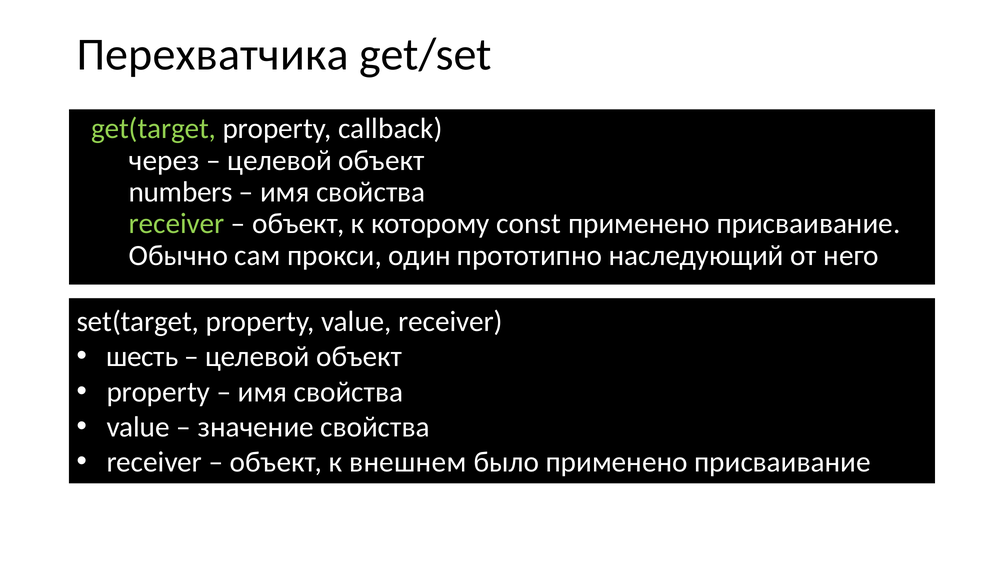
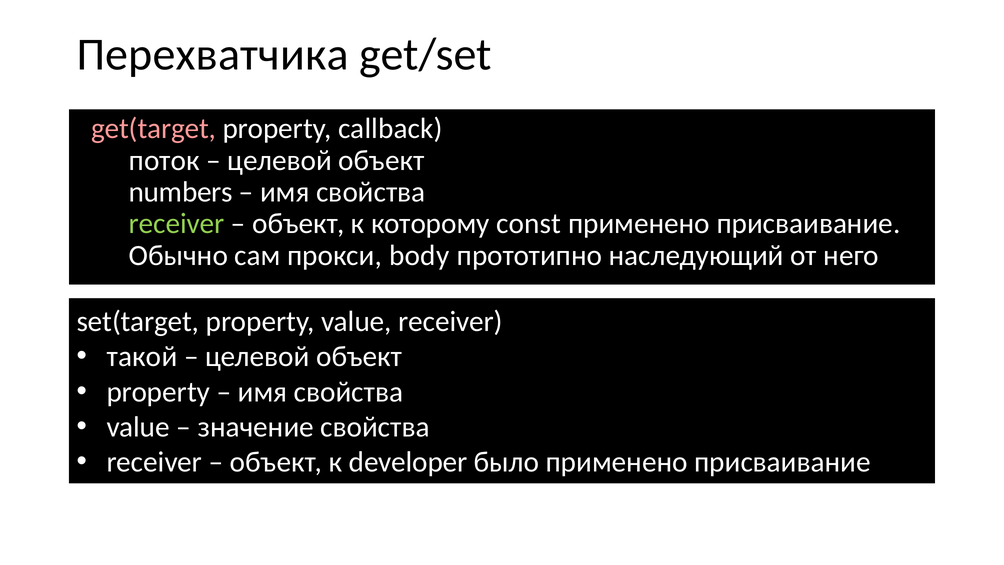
get(target colour: light green -> pink (154, 129)
через: через -> поток (164, 160)
один: один -> body (419, 255)
шесть: шесть -> такой (142, 357)
внешнем: внешнем -> developer (408, 462)
